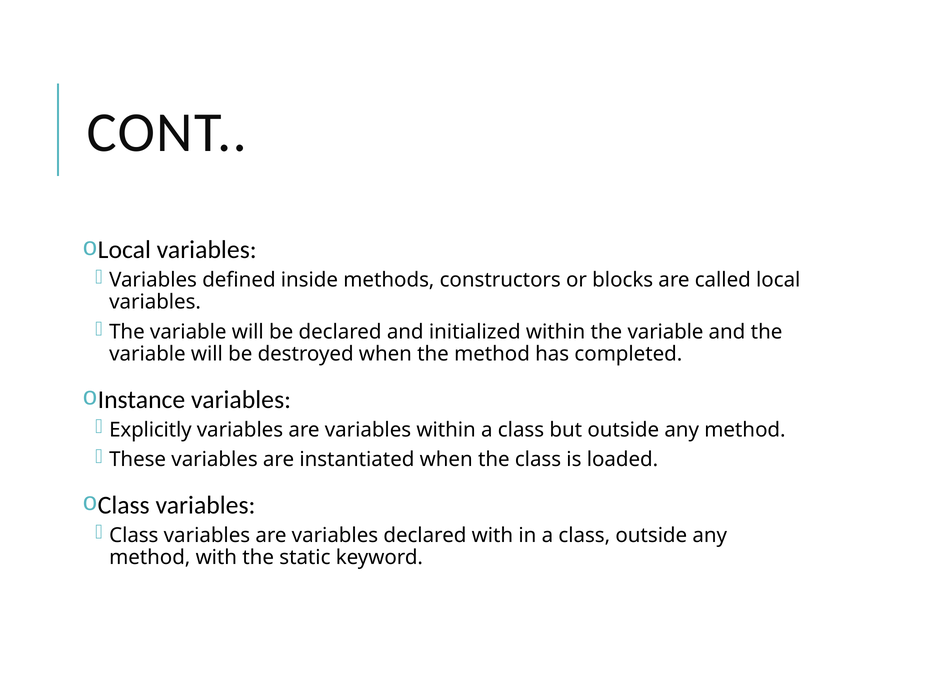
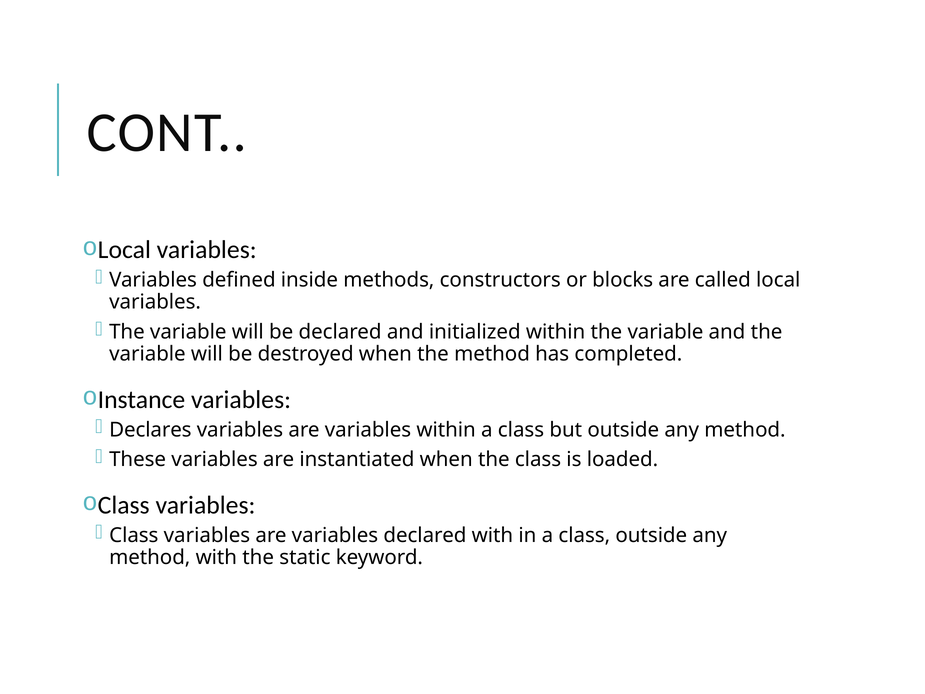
Explicitly: Explicitly -> Declares (150, 430)
